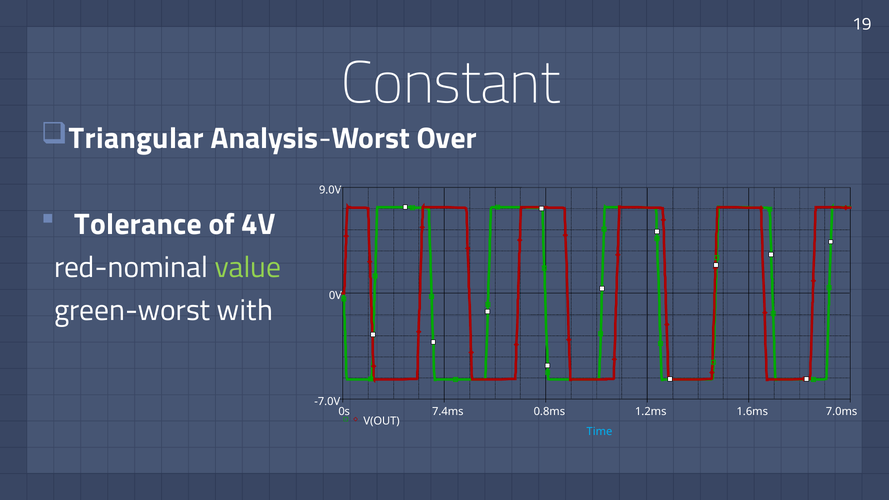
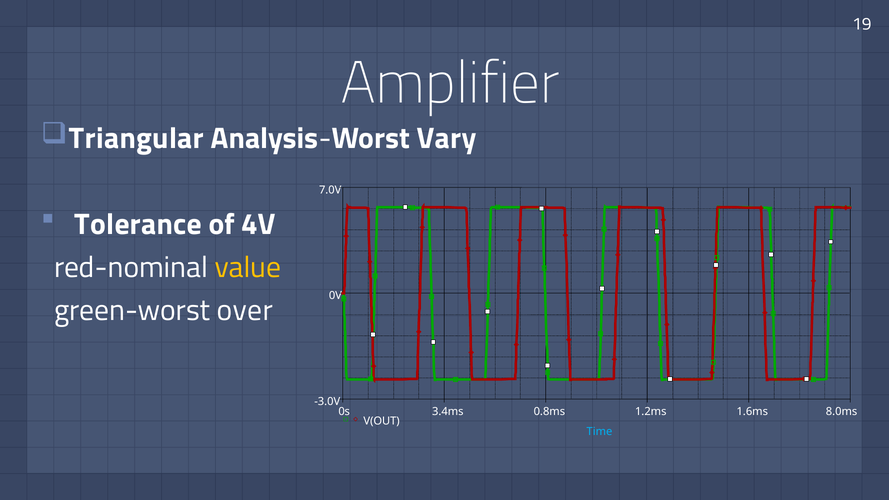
Constant: Constant -> Amplifier (450, 83)
Over: Over -> Vary (447, 139)
9.0V: 9.0V -> 7.0V (330, 190)
value colour: light green -> yellow (248, 268)
with: with -> over (245, 311)
-7.0V: -7.0V -> -3.0V (327, 402)
7.4ms: 7.4ms -> 3.4ms (448, 411)
7.0ms: 7.0ms -> 8.0ms (842, 411)
